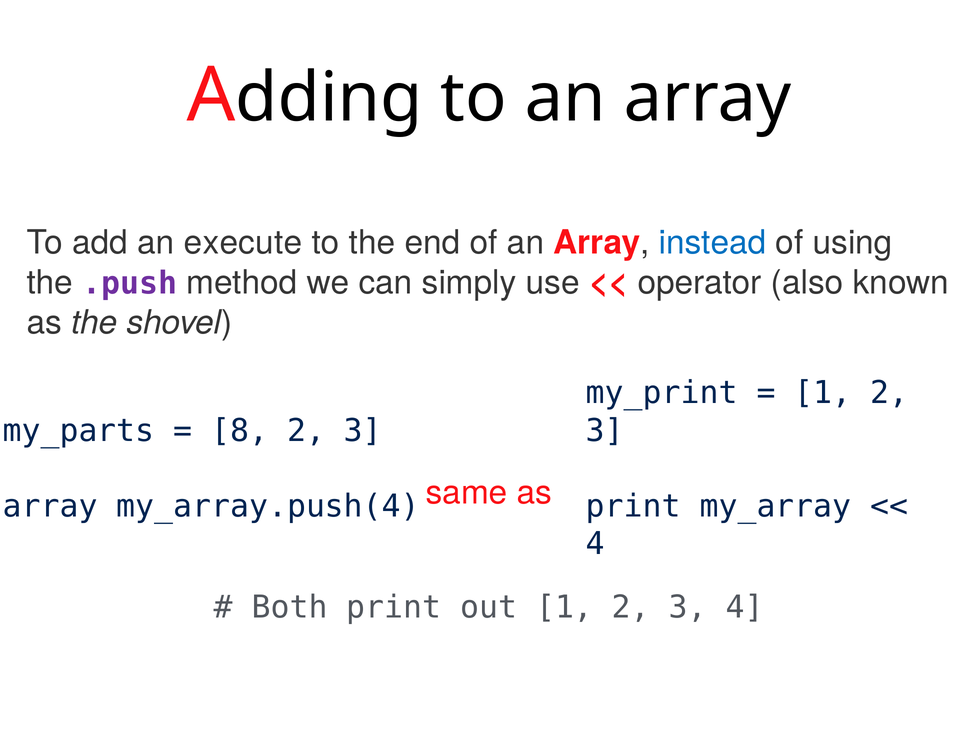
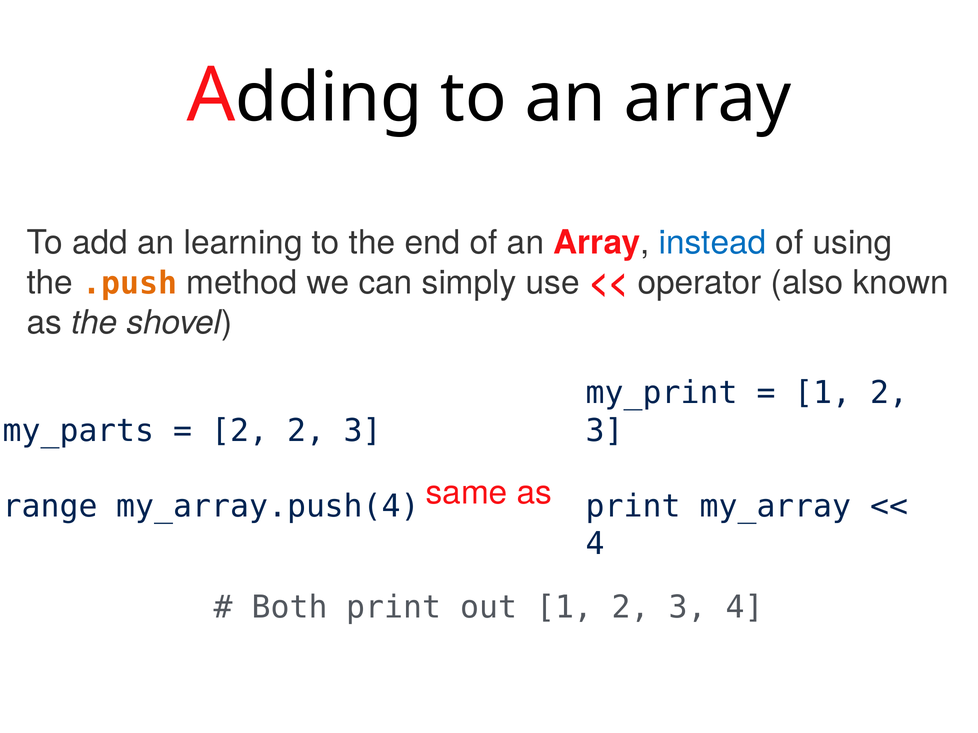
execute: execute -> learning (243, 243)
.push colour: purple -> orange (130, 283)
8: 8 -> 2 (240, 431)
array: array -> range (50, 507)
